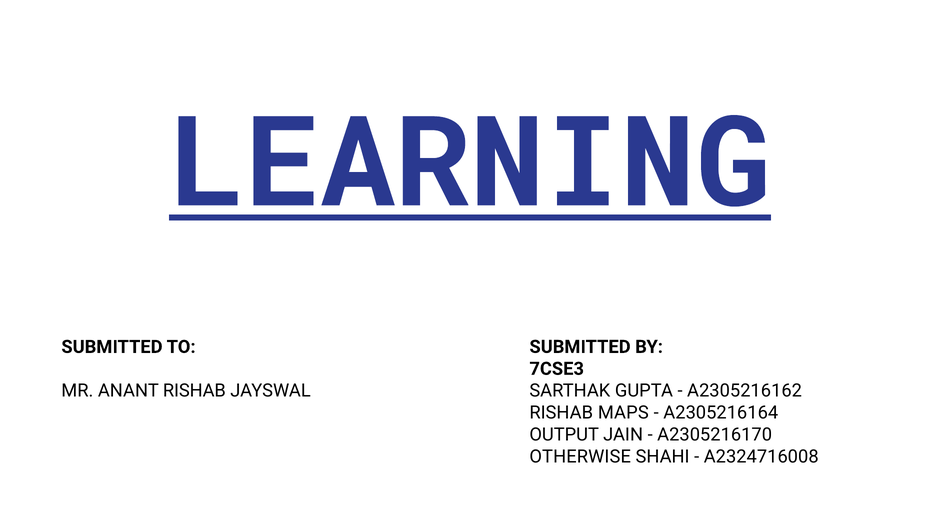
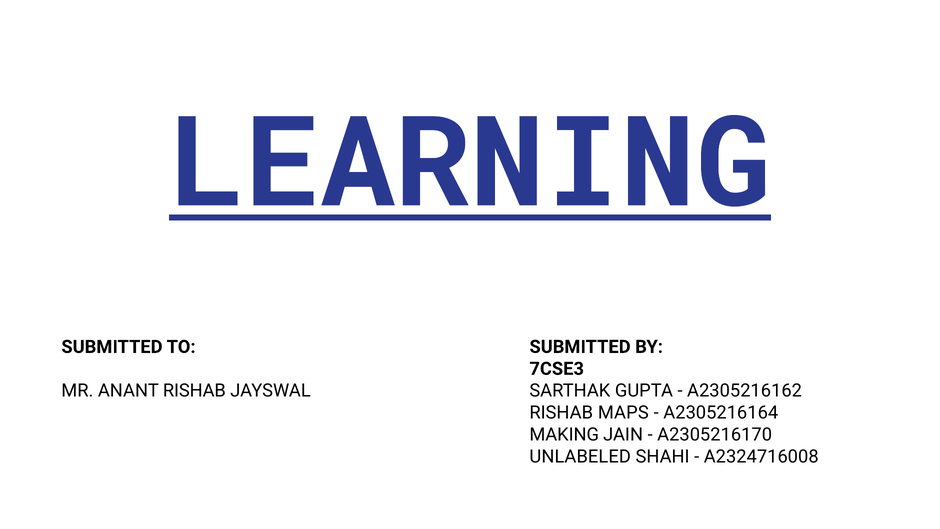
OUTPUT: OUTPUT -> MAKING (564, 434)
OTHERWISE: OTHERWISE -> UNLABELED (580, 456)
